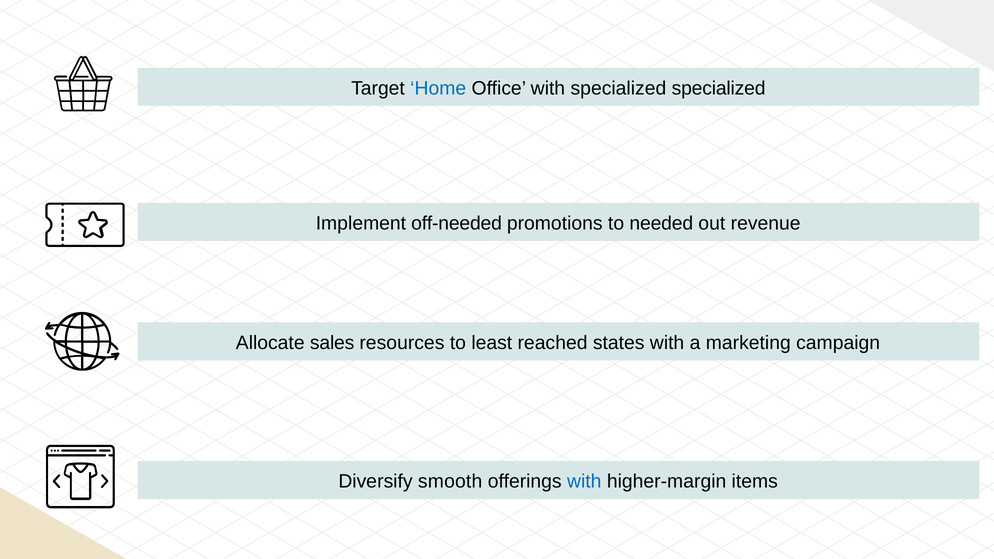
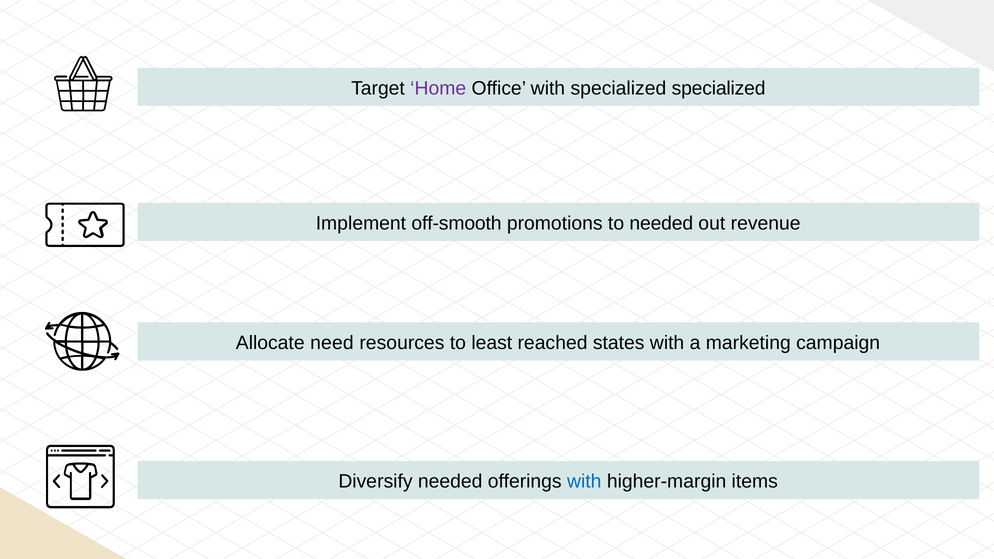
Home colour: blue -> purple (438, 88)
off-needed: off-needed -> off-smooth (457, 223)
sales: sales -> need (332, 343)
Diversify smooth: smooth -> needed (450, 482)
